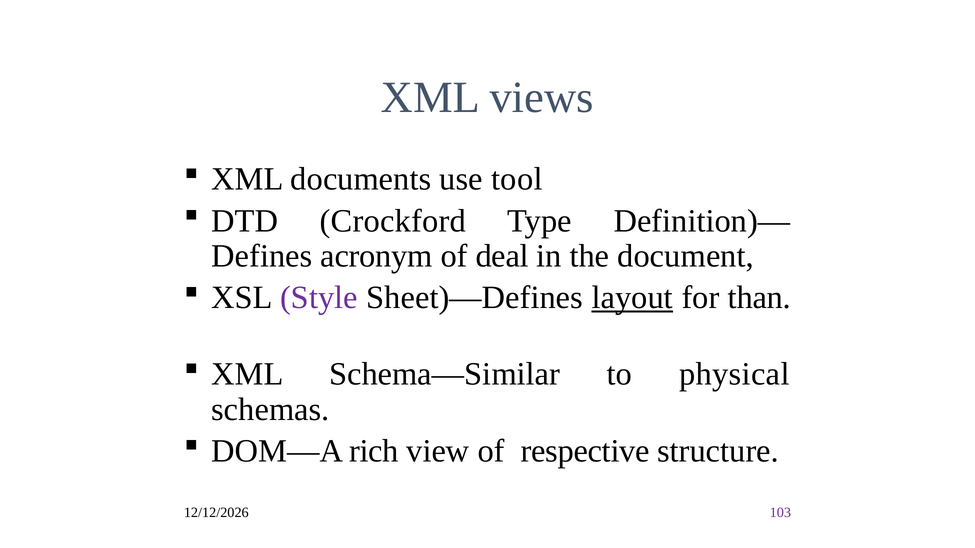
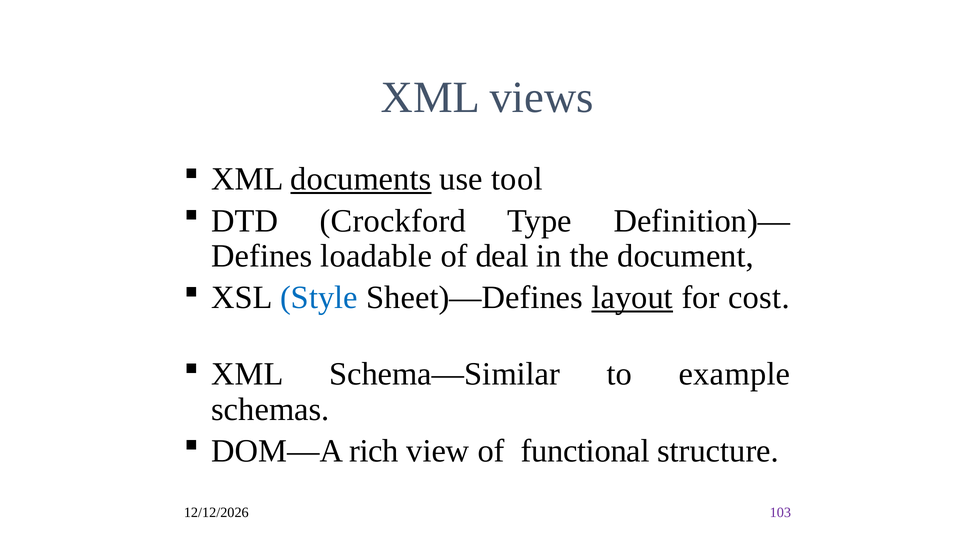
documents underline: none -> present (361, 179)
acronym: acronym -> loadable (376, 256)
Style colour: purple -> blue (319, 298)
than: than -> cost (759, 298)
physical: physical -> example (735, 375)
respective: respective -> functional (585, 451)
